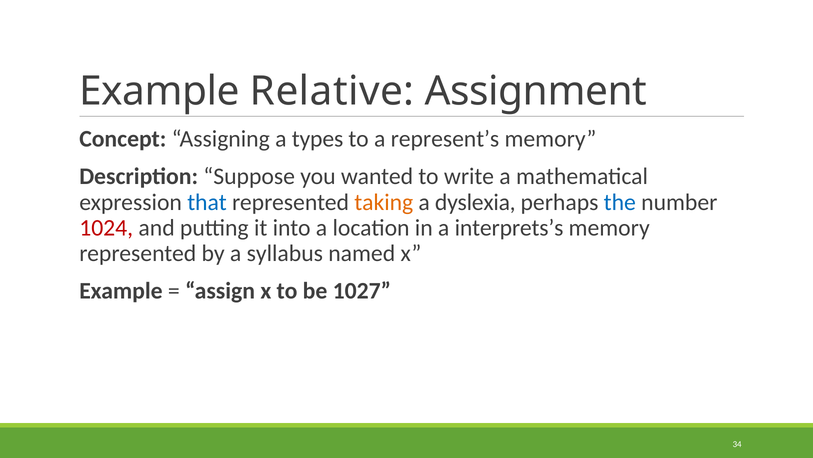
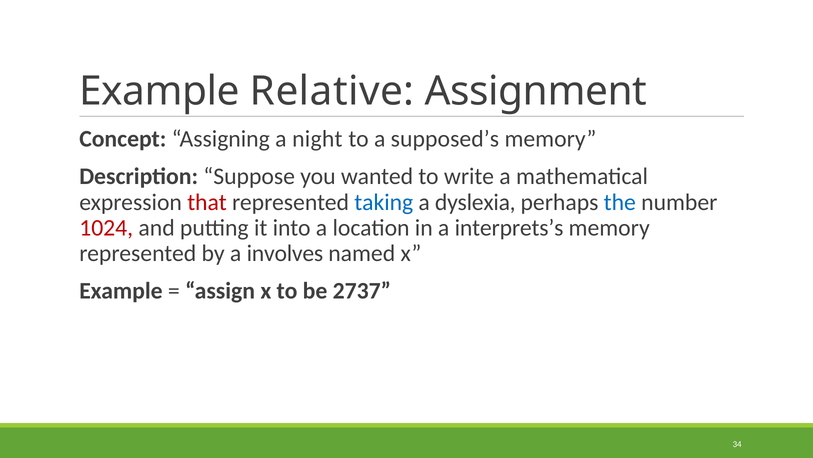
types: types -> night (317, 139)
represent’s: represent’s -> supposed’s (445, 139)
that colour: blue -> red (207, 202)
taking colour: orange -> blue (384, 202)
syllabus: syllabus -> involves (285, 253)
1027: 1027 -> 2737 (362, 291)
